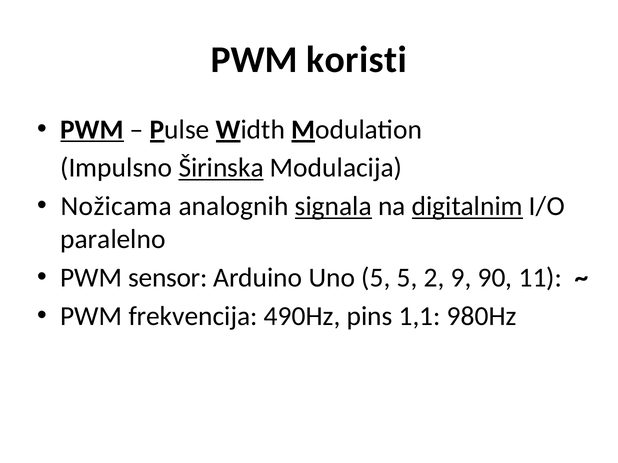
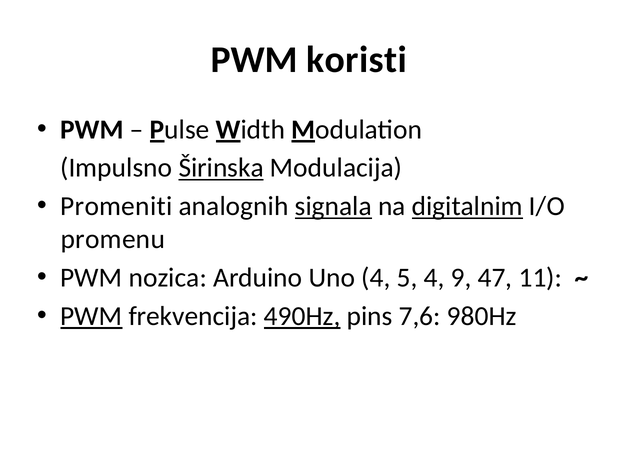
PWM underline: present -> none (92, 130)
Nožicama: Nožicama -> Promeniti (116, 207)
paralelno: paralelno -> promenu (113, 240)
sensor: sensor -> nozica (168, 278)
Uno 5: 5 -> 4 (376, 278)
5 2: 2 -> 4 (434, 278)
90: 90 -> 47 (495, 278)
PWM underline: none -> present (91, 316)
490Hz underline: none -> present (302, 316)
1,1: 1,1 -> 7,6 (420, 316)
